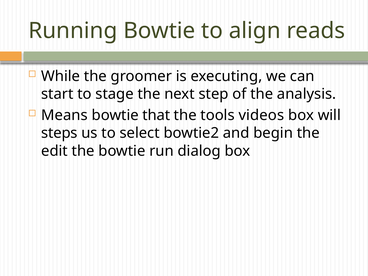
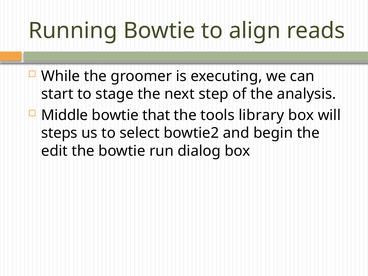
Means: Means -> Middle (65, 115)
videos: videos -> library (261, 115)
